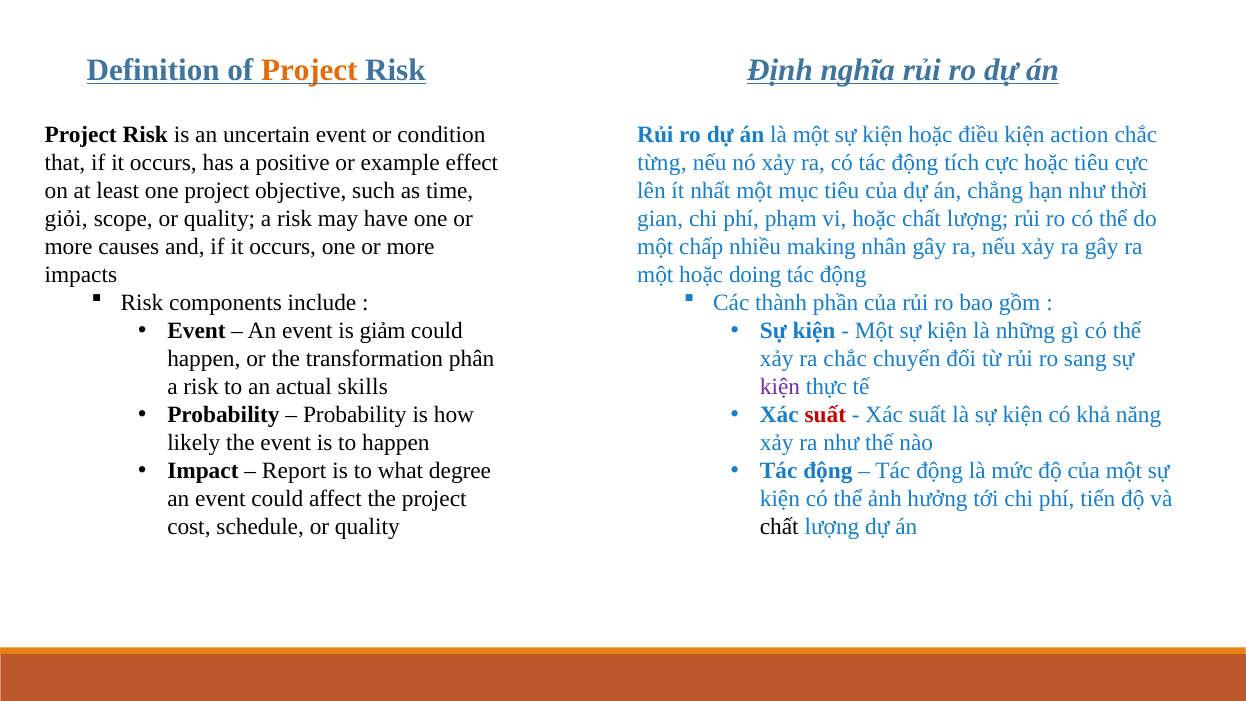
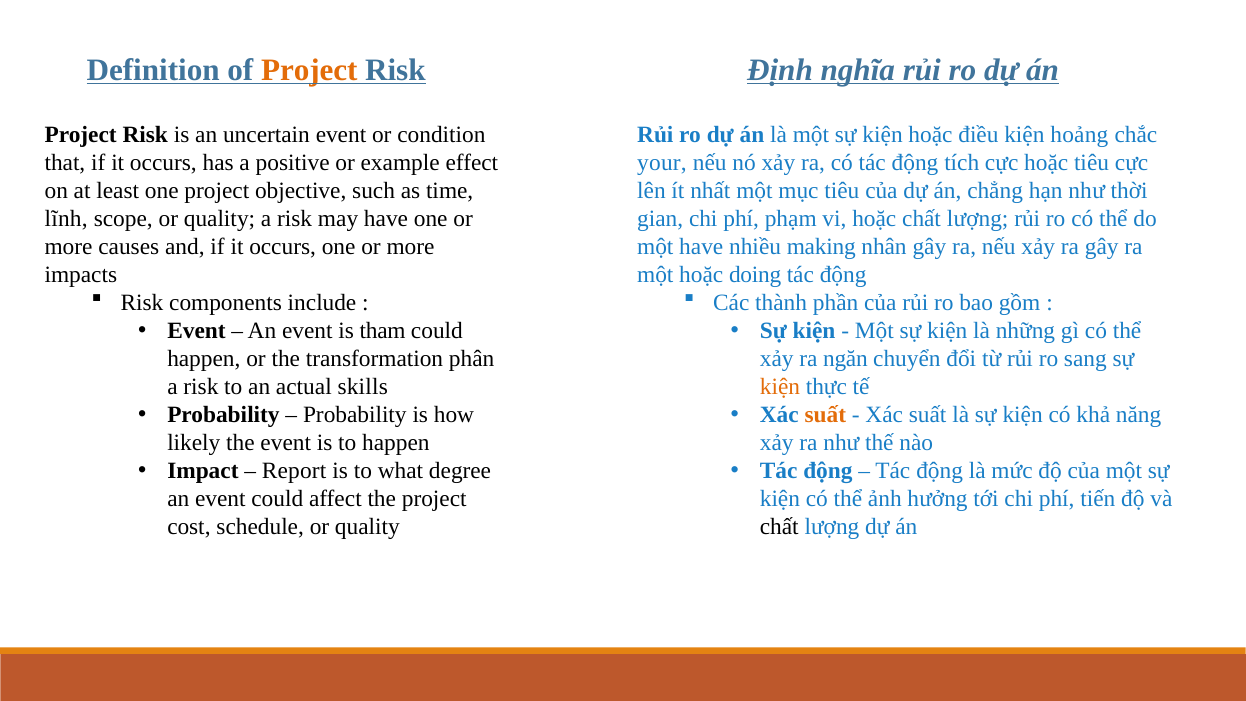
action: action -> hoảng (1079, 134)
từng: từng -> your (662, 162)
giỏi: giỏi -> lĩnh (66, 218)
một chấp: chấp -> have (701, 247)
giảm: giảm -> tham (383, 331)
ra chắc: chắc -> ngăn (845, 359)
kiện colour: purple -> orange (780, 387)
suất colour: red -> orange (825, 415)
